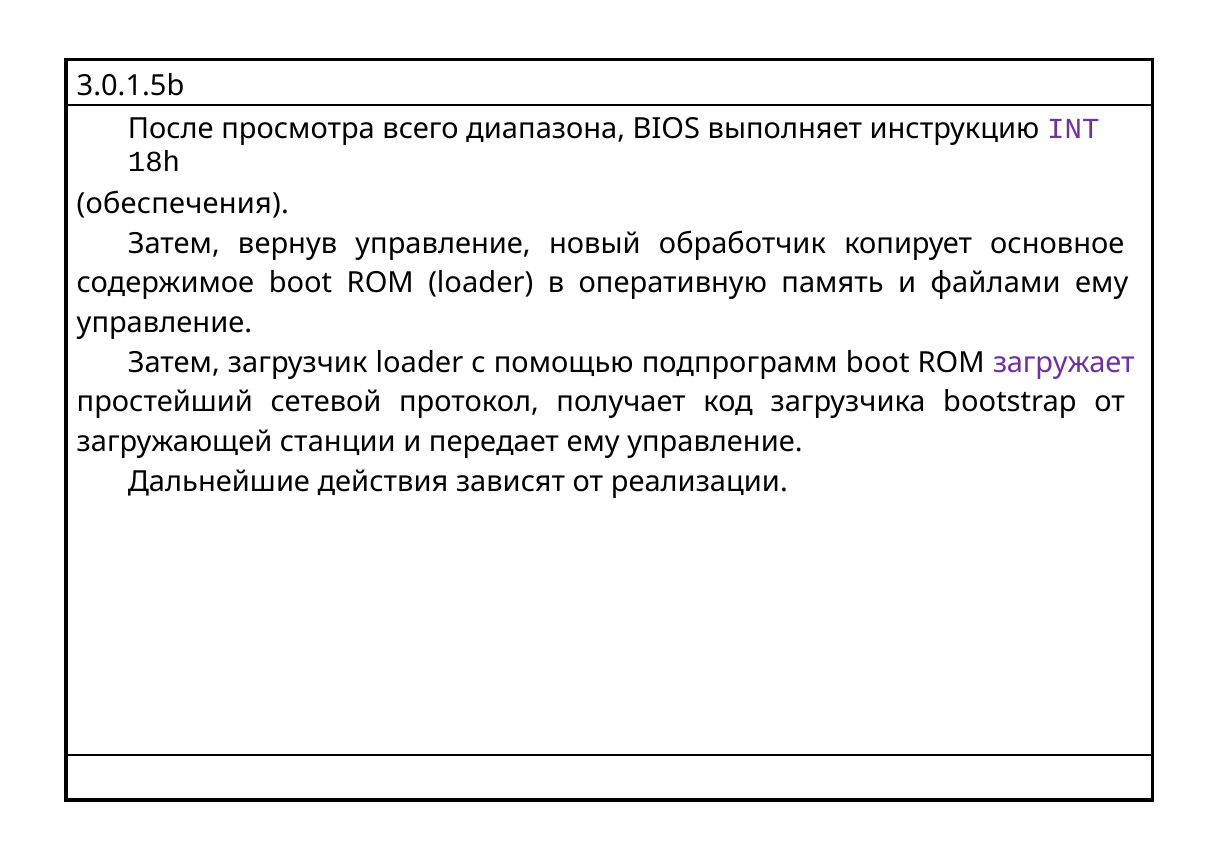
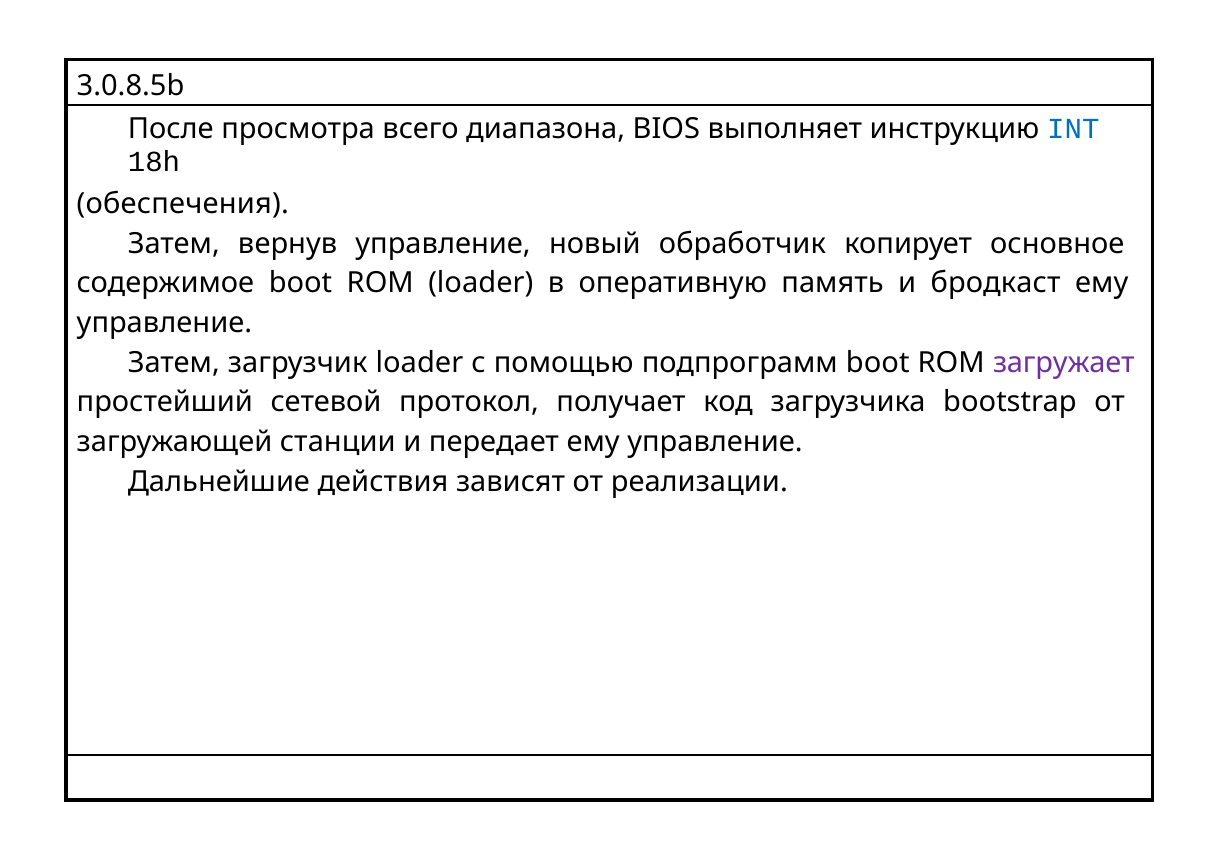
3.0.1.5b: 3.0.1.5b -> 3.0.8.5b (131, 86)
INT colour: purple -> blue (1073, 129)
файлами: файлами -> бродкаст (996, 283)
